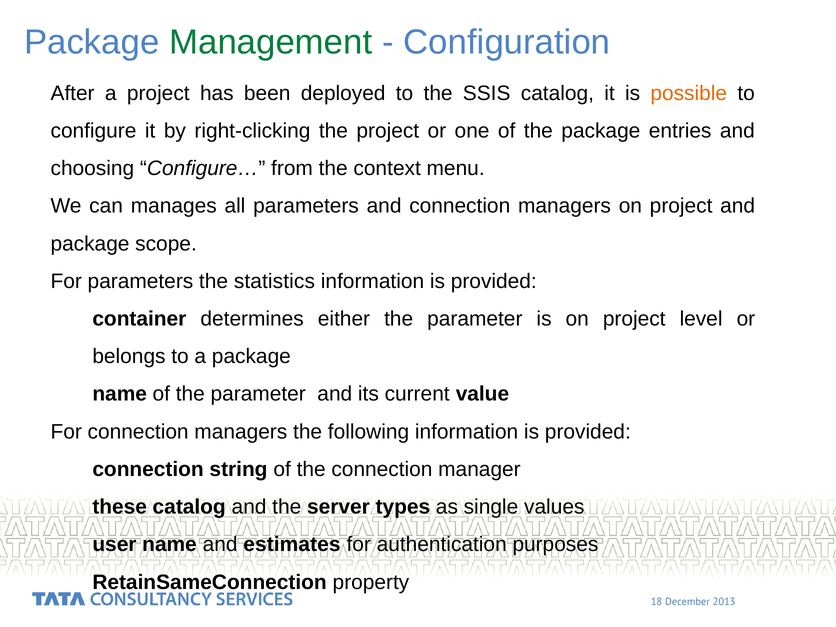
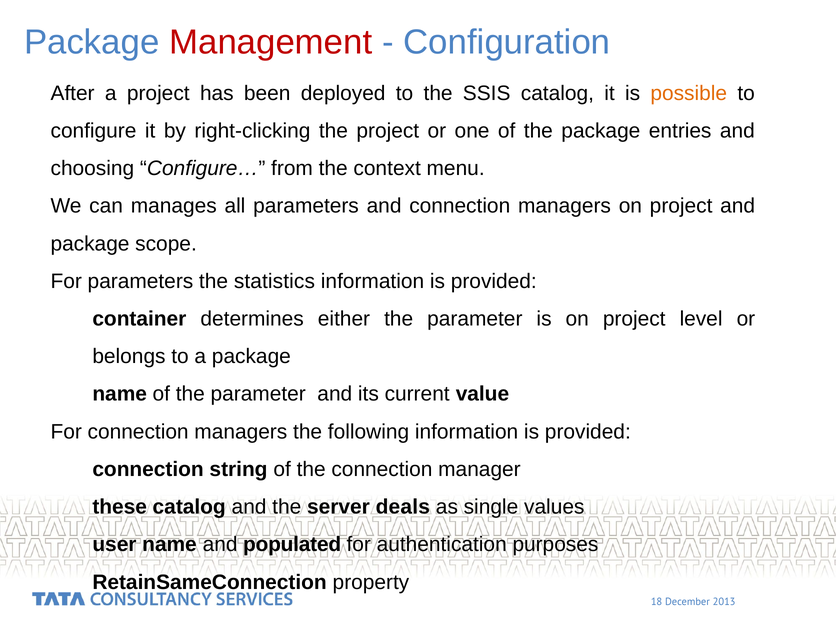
Management colour: green -> red (271, 42)
types: types -> deals (403, 507)
estimates: estimates -> populated (292, 545)
